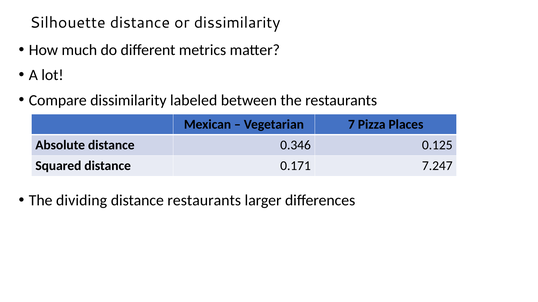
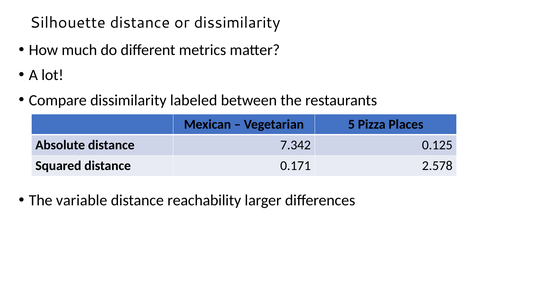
7: 7 -> 5 (351, 125)
0.346: 0.346 -> 7.342 (296, 145)
7.247: 7.247 -> 2.578 (437, 166)
dividing: dividing -> variable (82, 201)
distance restaurants: restaurants -> reachability (204, 201)
